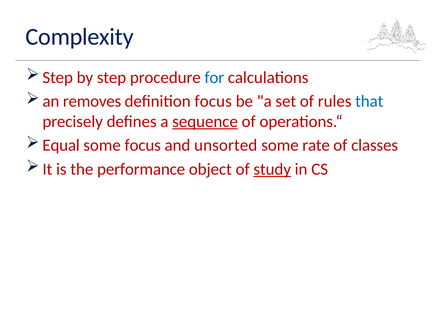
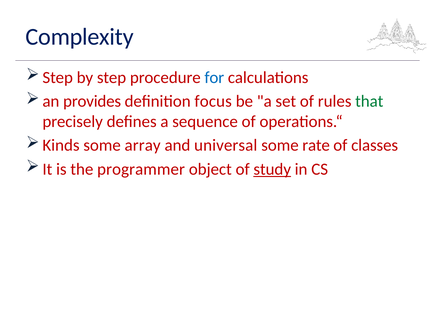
removes: removes -> provides (92, 101)
that colour: blue -> green (369, 101)
sequence underline: present -> none (205, 121)
Equal: Equal -> Kinds (61, 145)
some focus: focus -> array (143, 145)
unsorted: unsorted -> universal (226, 145)
performance: performance -> programmer (141, 169)
